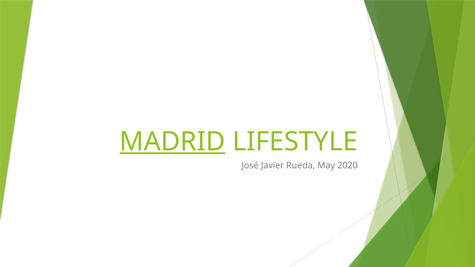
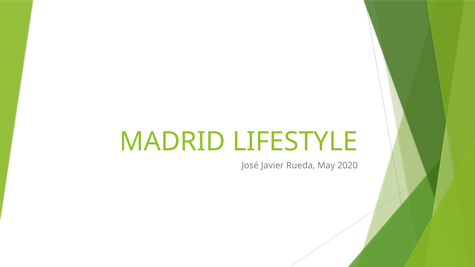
MADRID underline: present -> none (173, 142)
